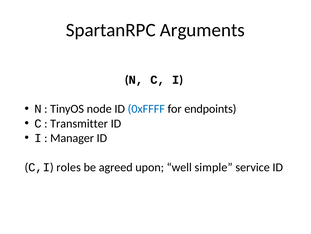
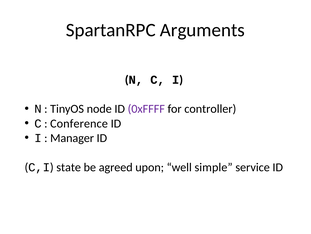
0xFFFF colour: blue -> purple (146, 109)
endpoints: endpoints -> controller (210, 109)
Transmitter: Transmitter -> Conference (79, 123)
roles: roles -> state (69, 167)
